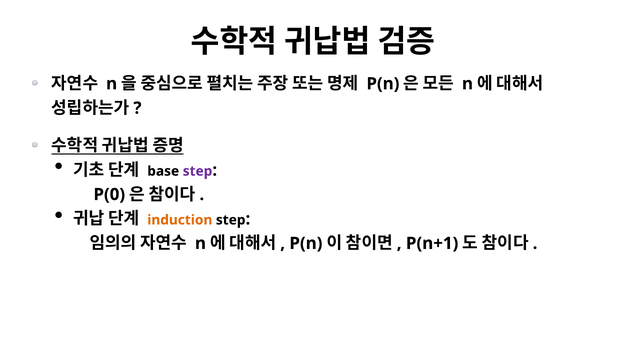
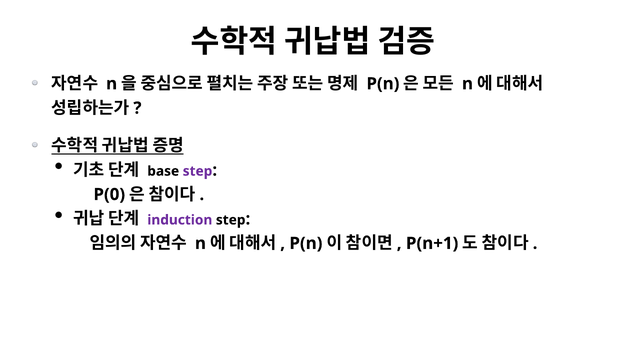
induction colour: orange -> purple (180, 220)
